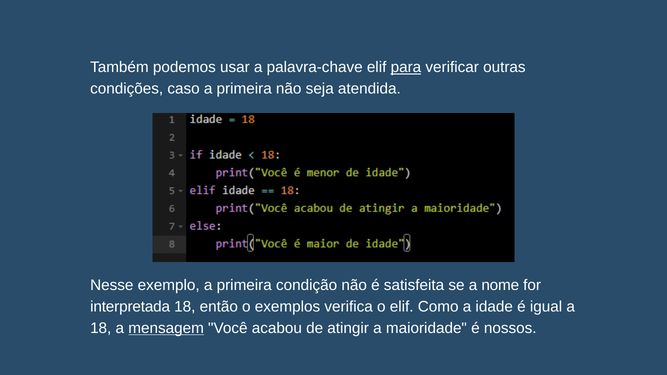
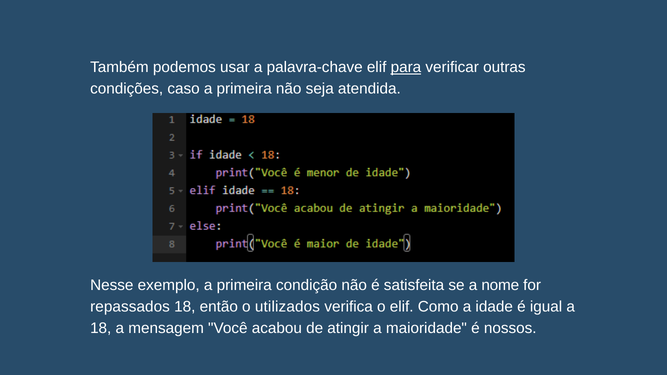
interpretada: interpretada -> repassados (130, 307)
exemplos: exemplos -> utilizados (287, 307)
mensagem underline: present -> none (166, 328)
